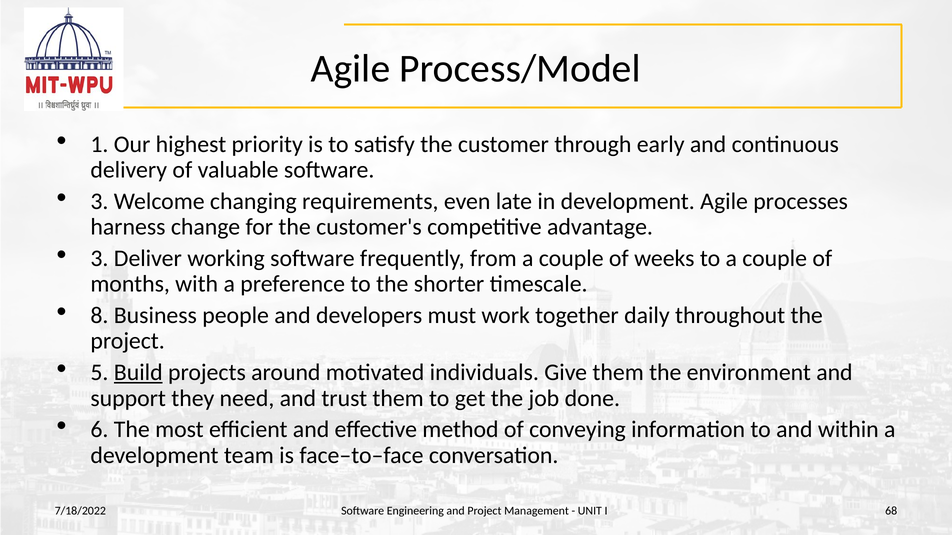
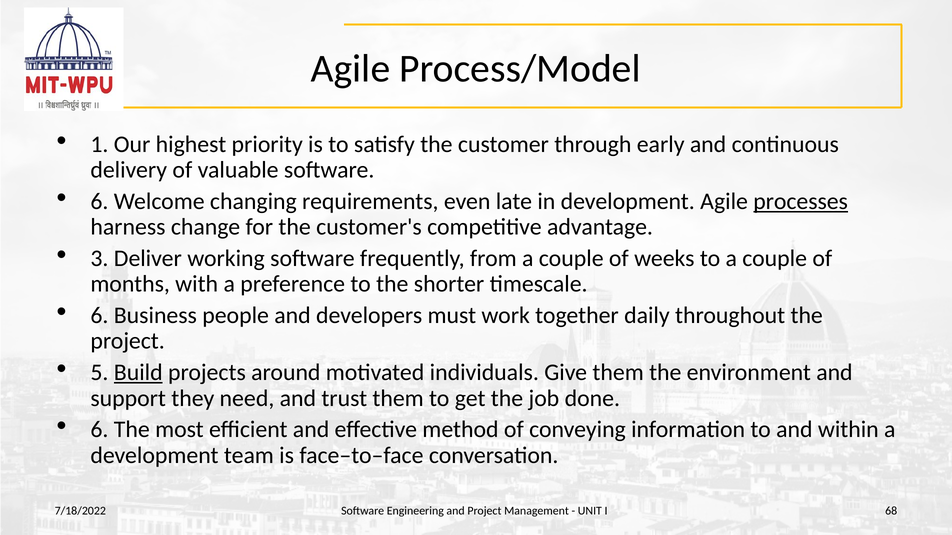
3: 3 -> 6 (99, 202)
processes underline: none -> present (801, 202)
8: 8 -> 6 (99, 316)
